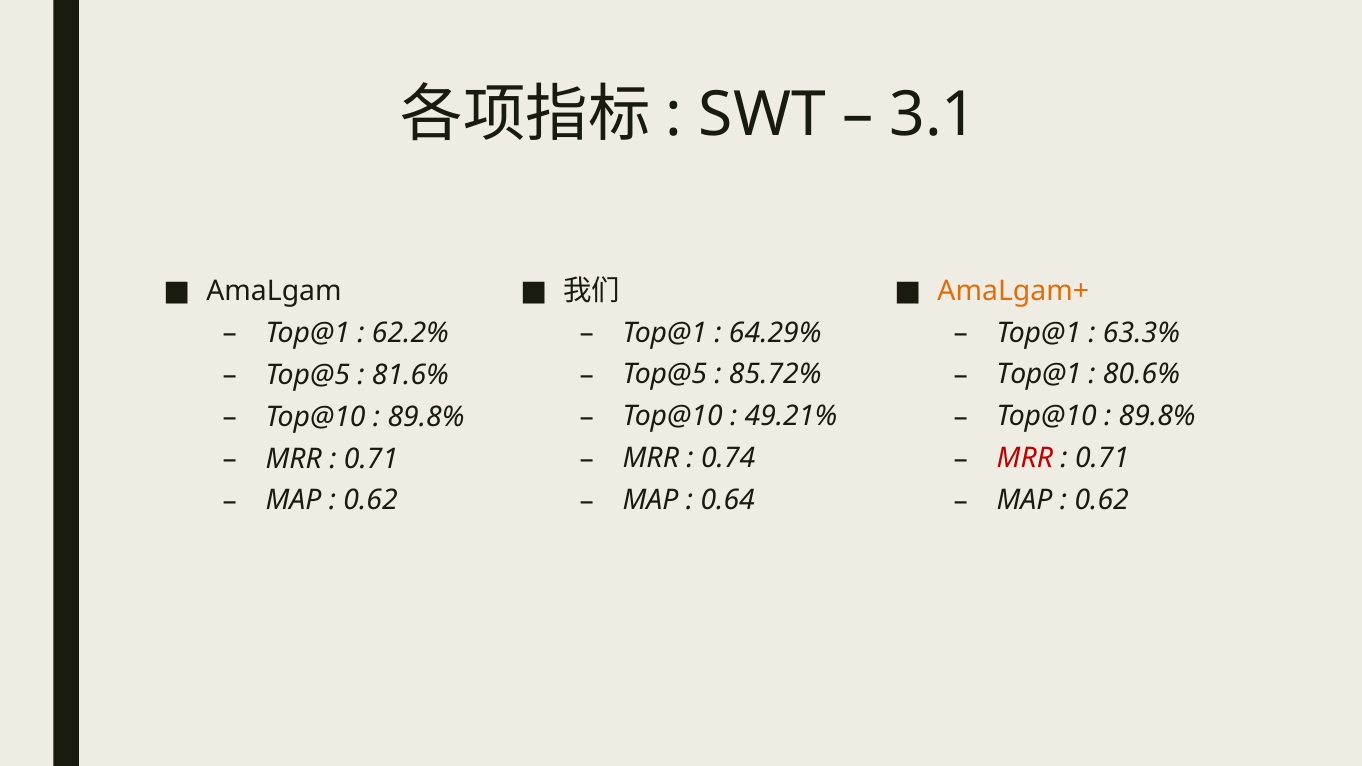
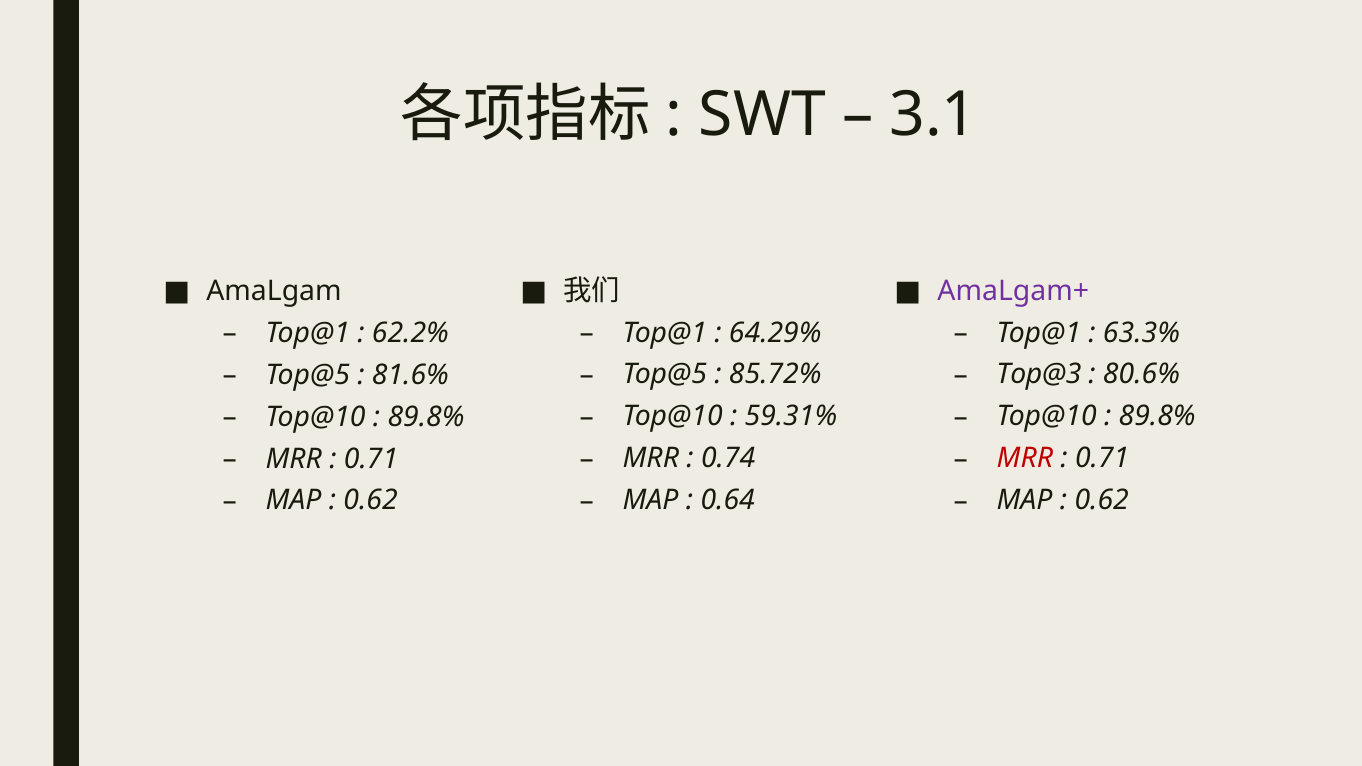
AmaLgam+ colour: orange -> purple (1013, 291)
Top@1: Top@1 -> Top@3 (1039, 375)
49.21%: 49.21% -> 59.31% (791, 417)
